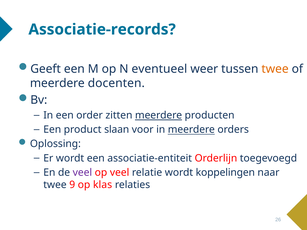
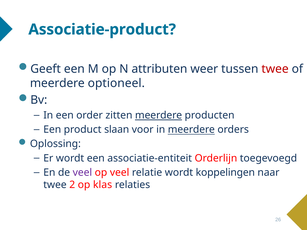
Associatie-records: Associatie-records -> Associatie-product (102, 29)
eventueel: eventueel -> attributen (159, 69)
twee colour: orange -> red (275, 69)
docenten: docenten -> optioneel (116, 83)
9: 9 -> 2 (72, 185)
